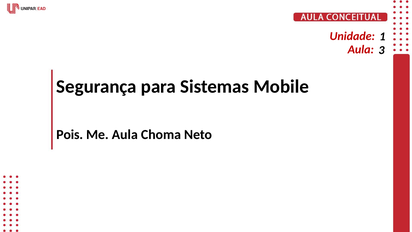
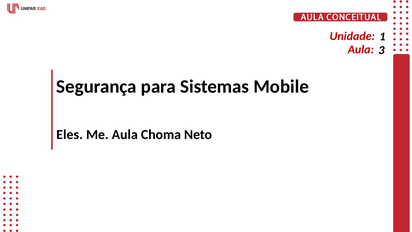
Pois: Pois -> Eles (70, 135)
